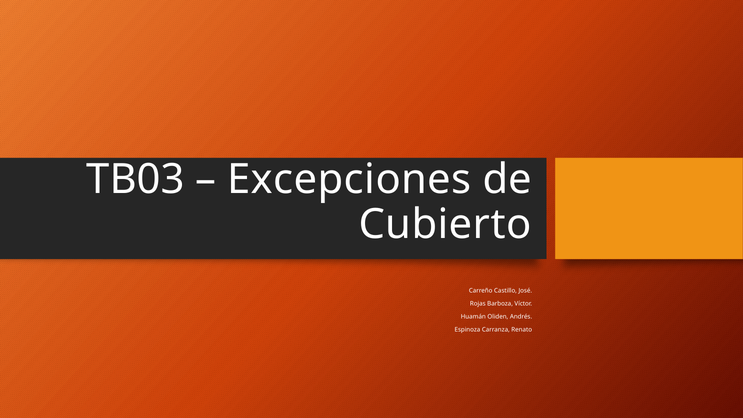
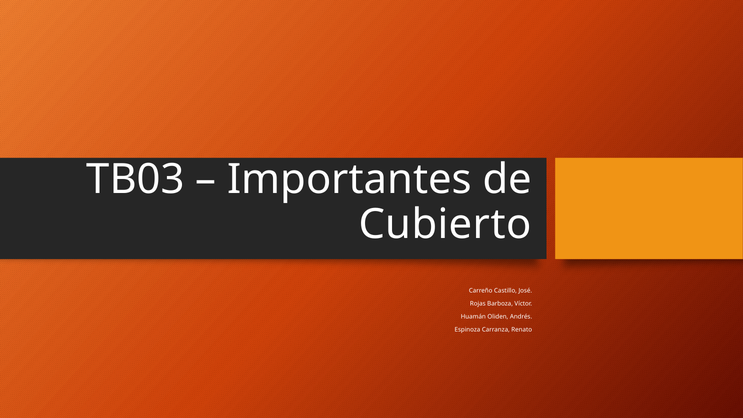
Excepciones: Excepciones -> Importantes (349, 180)
